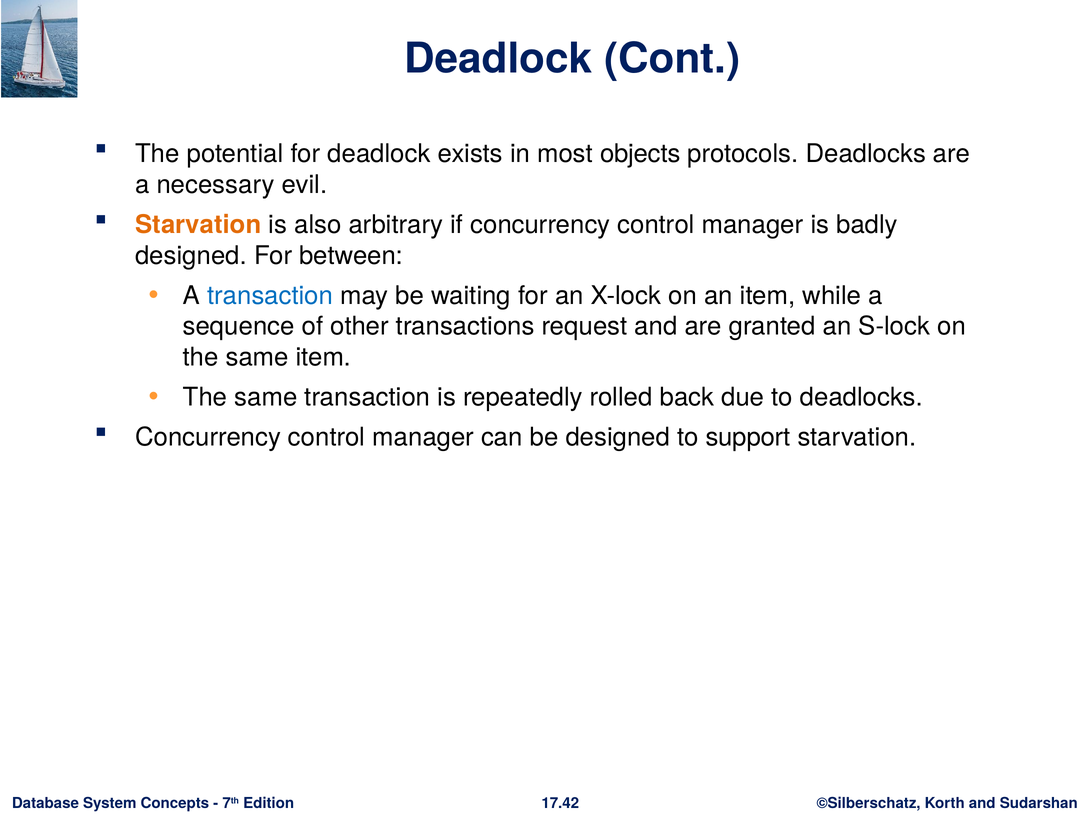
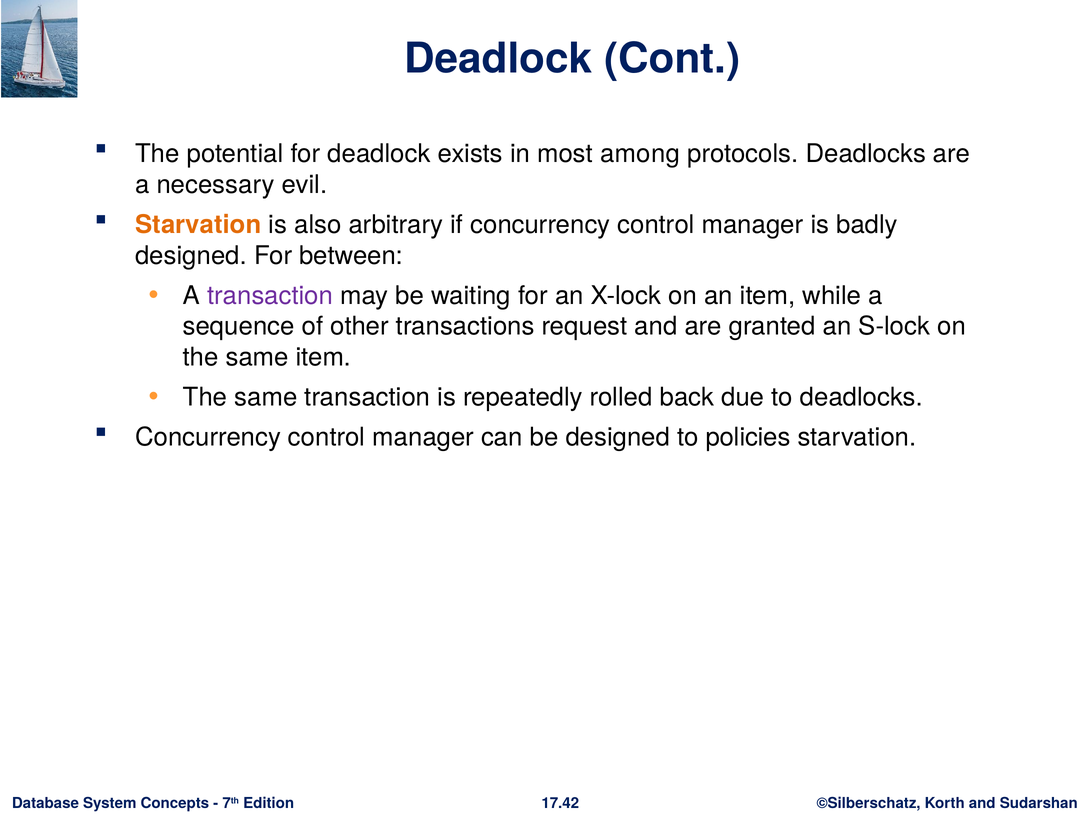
objects: objects -> among (640, 154)
transaction colour: blue -> purple (270, 295)
support: support -> policies (748, 437)
